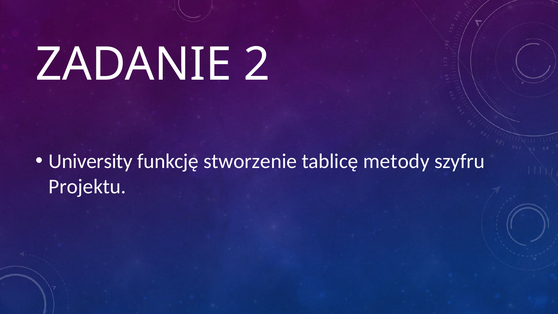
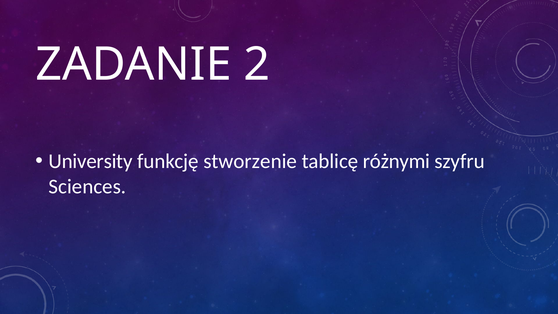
metody: metody -> różnymi (396, 161)
Projektu: Projektu -> Sciences (87, 186)
